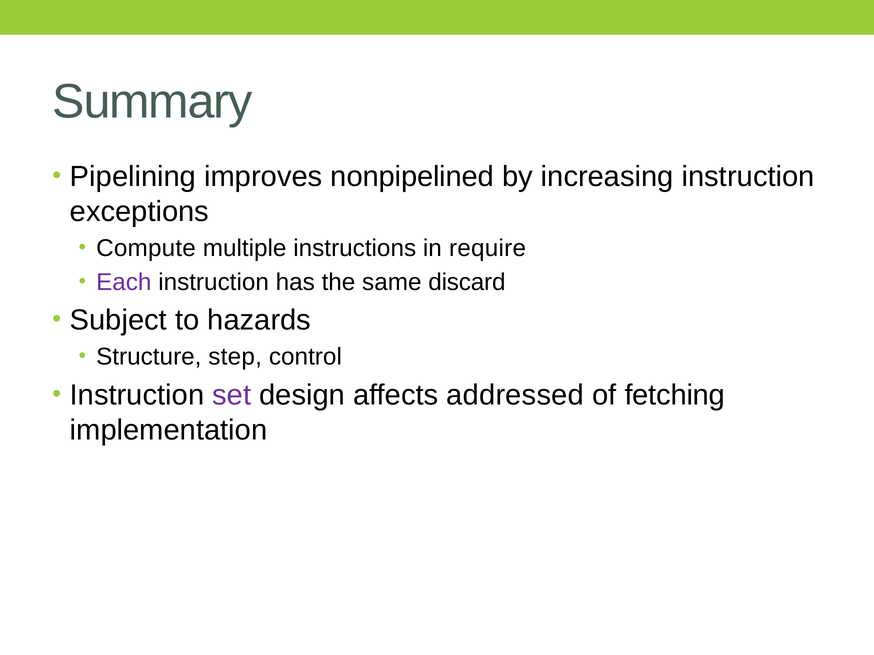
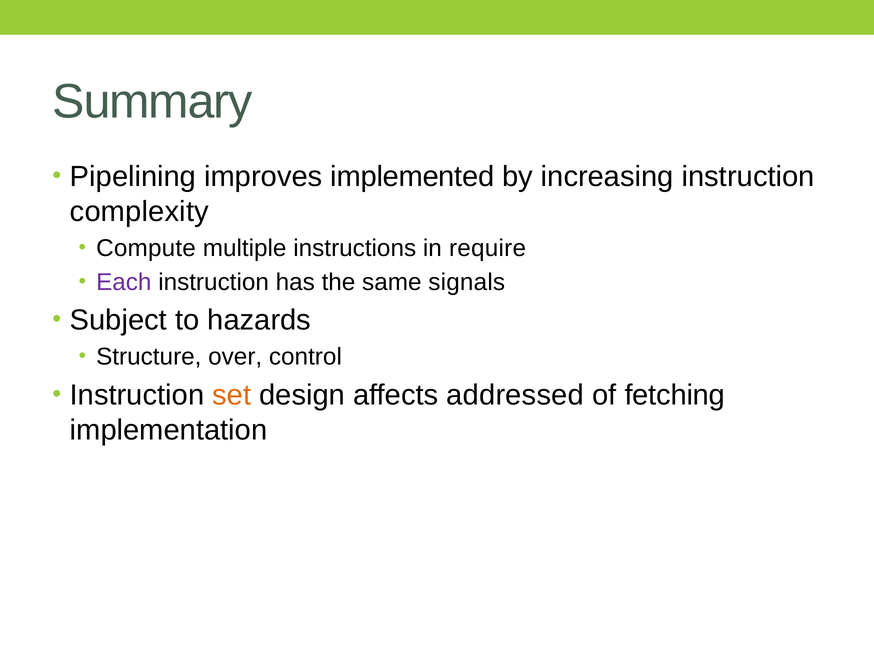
nonpipelined: nonpipelined -> implemented (412, 177)
exceptions: exceptions -> complexity (139, 212)
discard: discard -> signals (467, 282)
step: step -> over (235, 357)
set colour: purple -> orange (232, 395)
